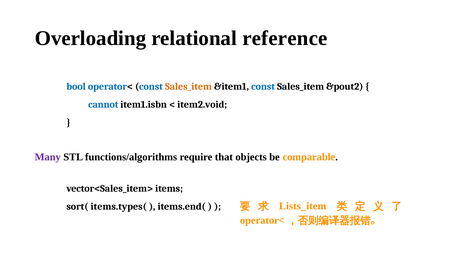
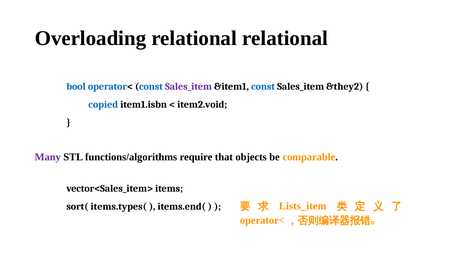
relational reference: reference -> relational (285, 38)
Sales_item colour: orange -> purple (189, 86)
&pout2: &pout2 -> &they2 (345, 86)
cannot: cannot -> copied (103, 104)
